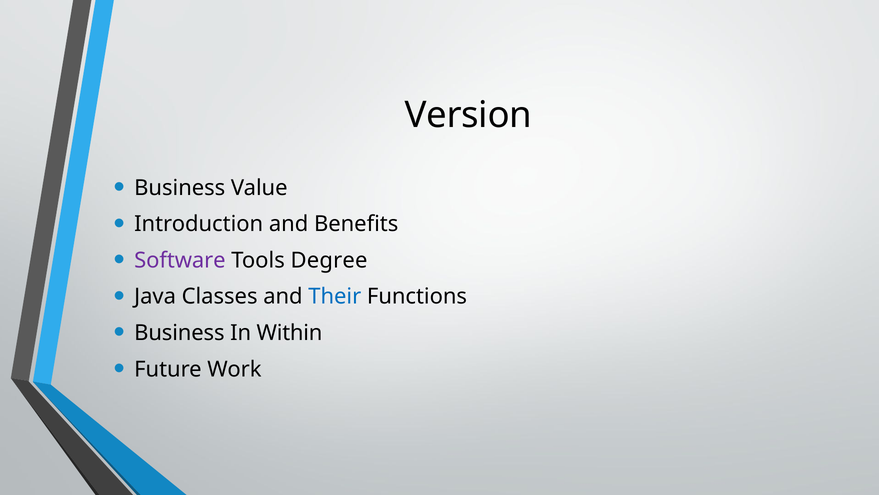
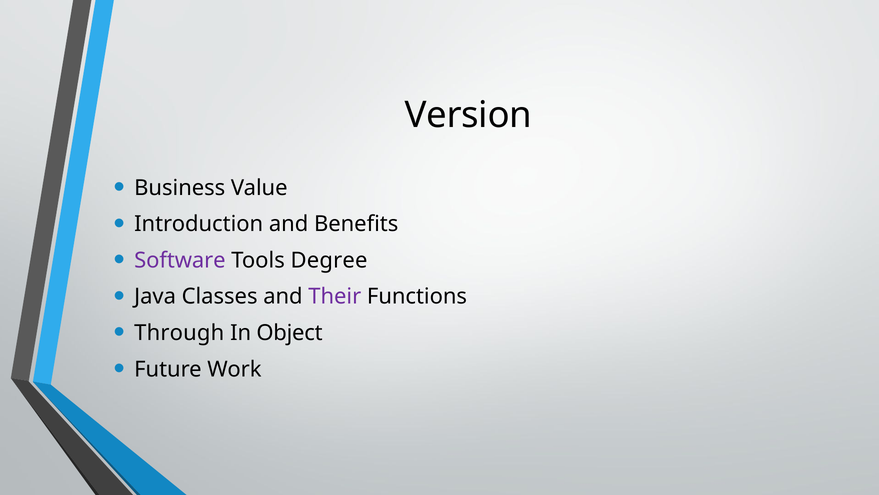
Their colour: blue -> purple (335, 296)
Business: Business -> Through (179, 333)
Within: Within -> Object (289, 333)
